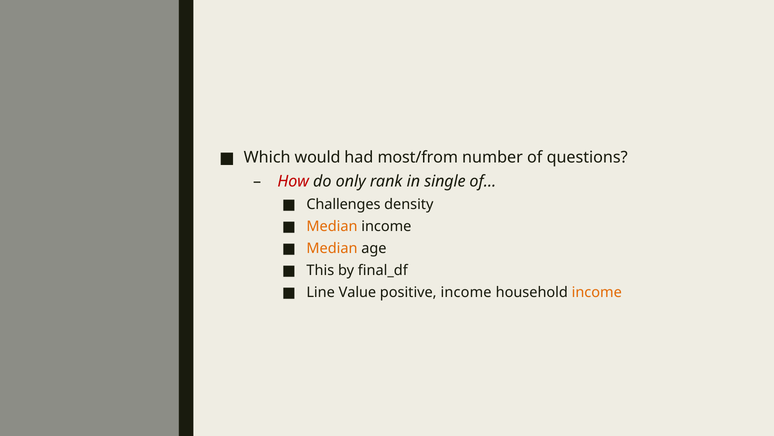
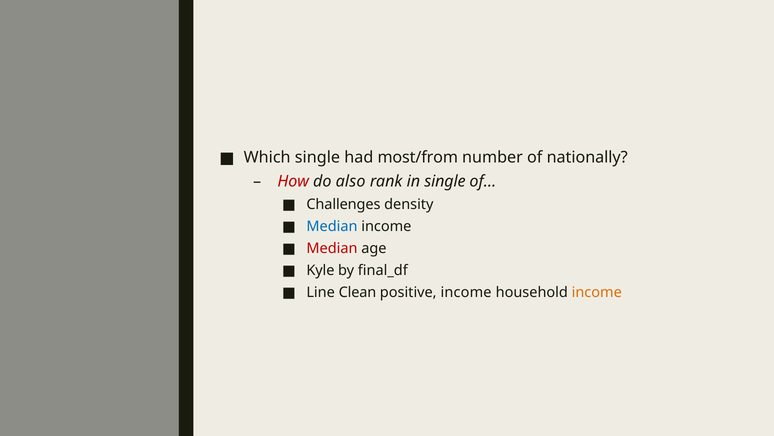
Which would: would -> single (317, 157)
questions: questions -> nationally (587, 157)
only: only -> also (351, 181)
Median colour: orange -> blue (332, 226)
Median colour: orange -> red (332, 248)
This: This -> Kyle (320, 270)
Value: Value -> Clean (357, 292)
